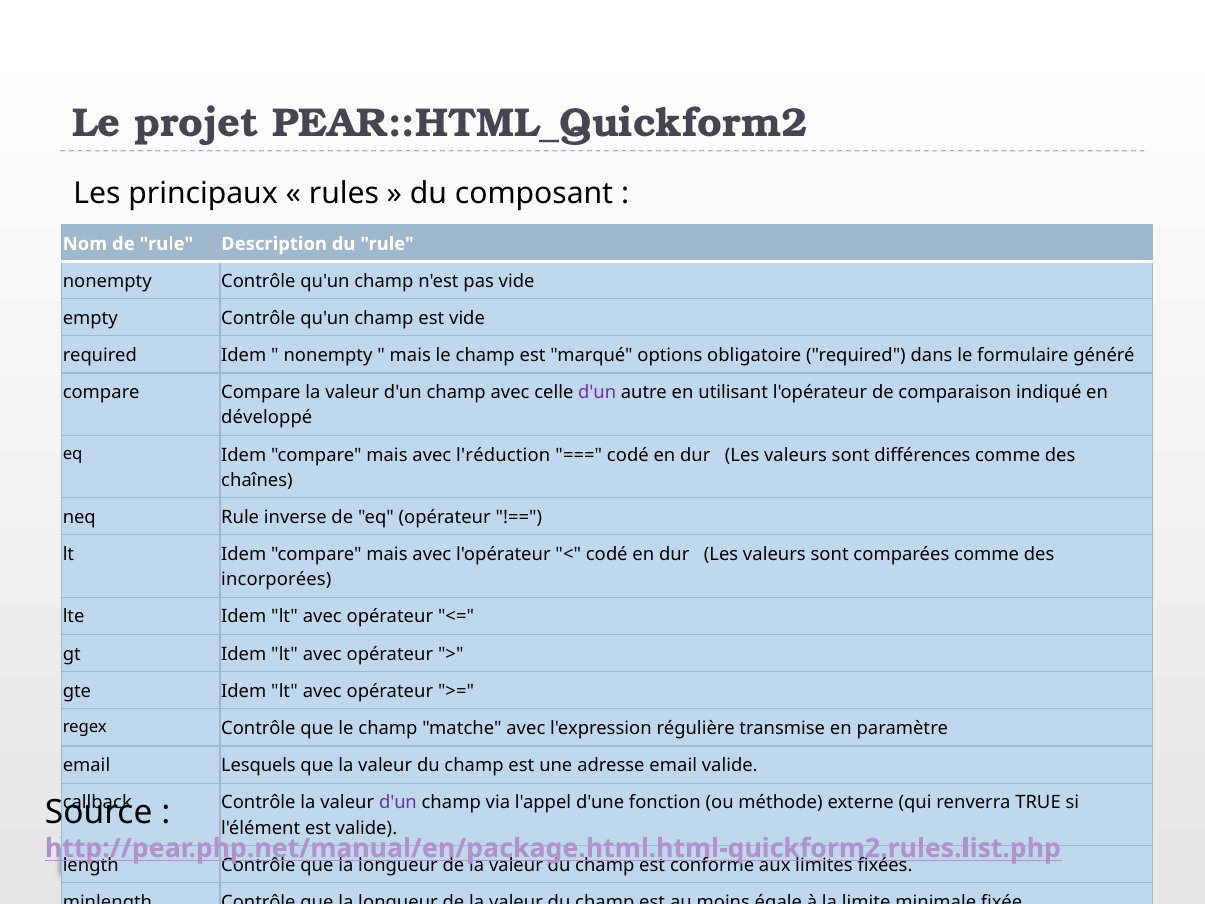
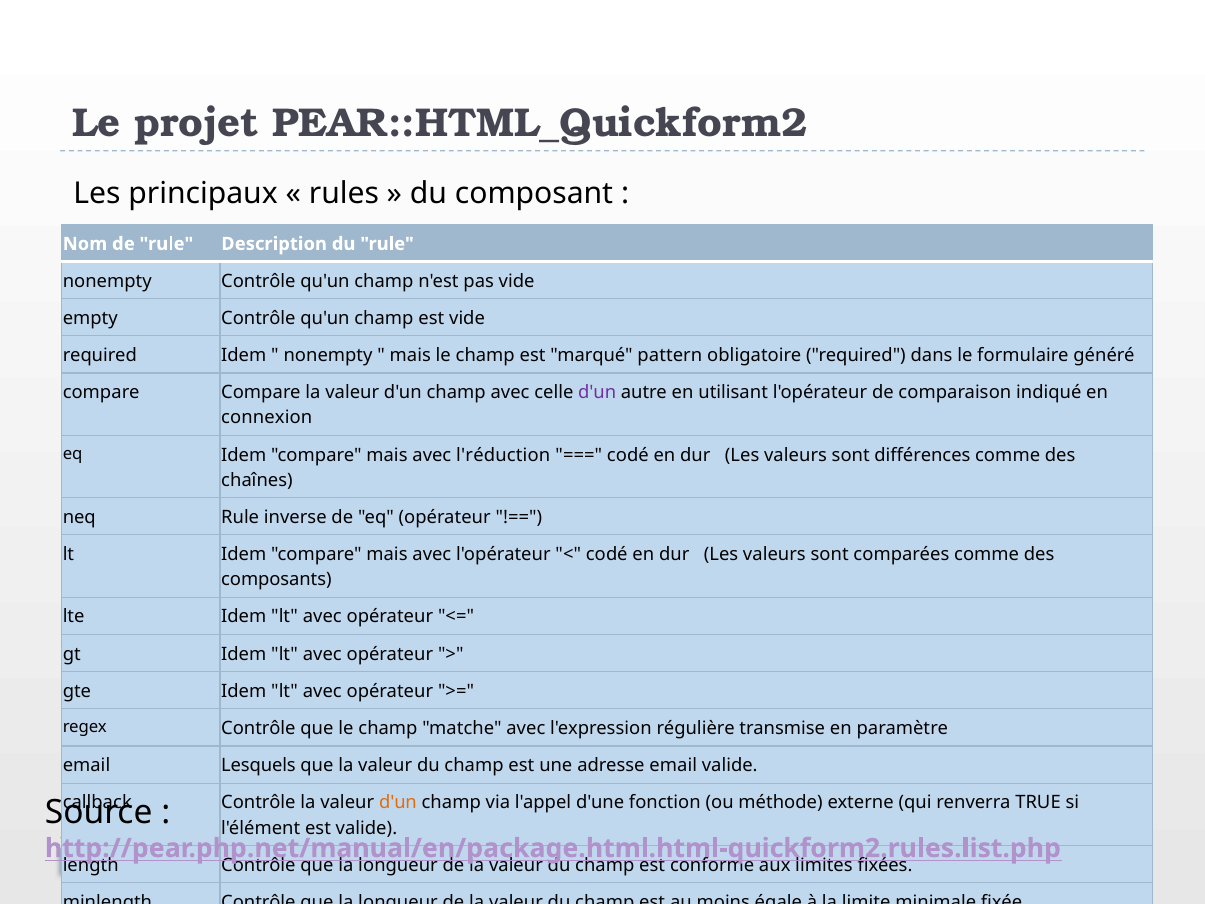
options: options -> pattern (670, 355)
développé: développé -> connexion (267, 418)
incorporées: incorporées -> composants (276, 579)
d'un colour: purple -> orange (398, 803)
